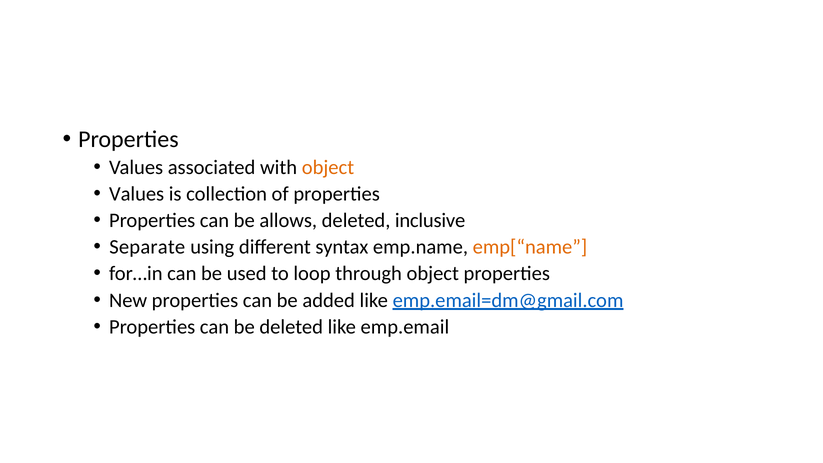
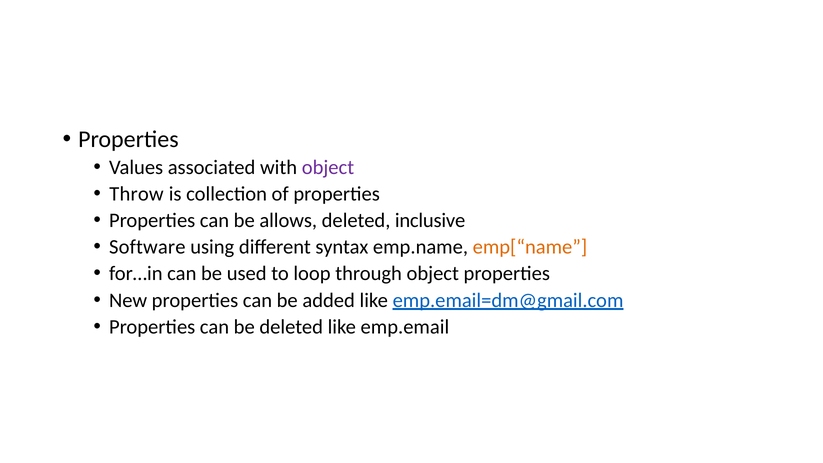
object colour: orange -> purple (328, 167)
Values: Values -> Throw (136, 194)
Separate: Separate -> Software (147, 247)
